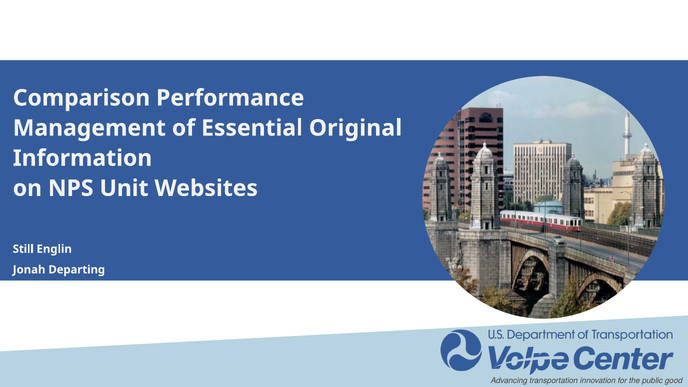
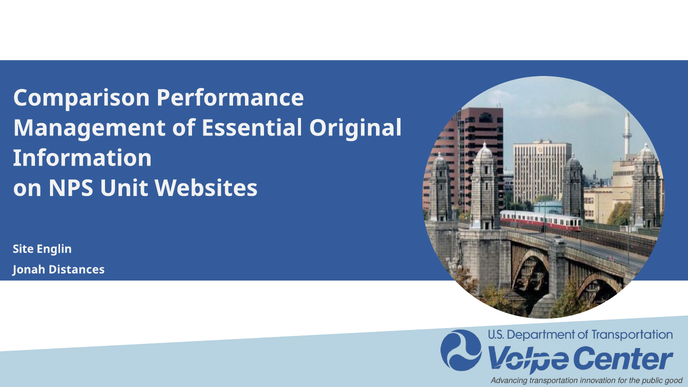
Still: Still -> Site (23, 249)
Departing: Departing -> Distances (77, 270)
